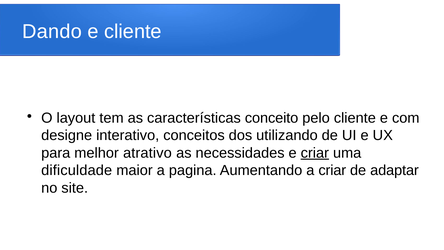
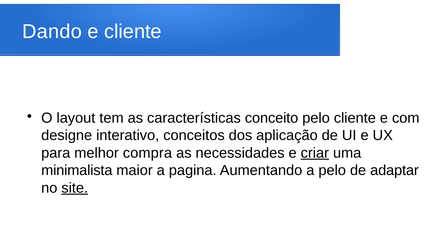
utilizando: utilizando -> aplicação (287, 135)
atrativo: atrativo -> compra (147, 153)
dificuldade: dificuldade -> minimalista (77, 170)
a criar: criar -> pelo (332, 170)
site underline: none -> present (75, 188)
